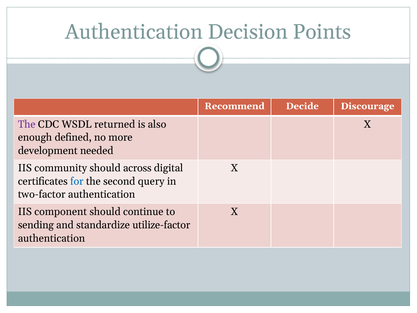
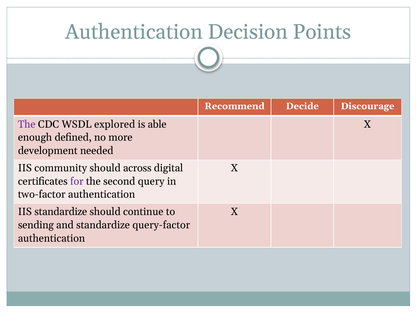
returned: returned -> explored (115, 124)
also: also -> able (157, 124)
for colour: blue -> purple (77, 181)
IIS component: component -> standardize (61, 212)
utilize-factor: utilize-factor -> query-factor (161, 225)
